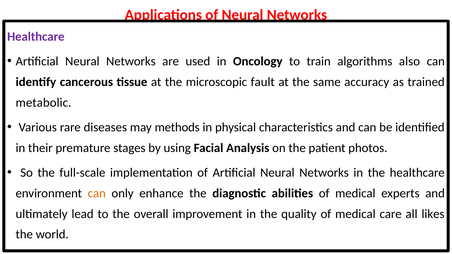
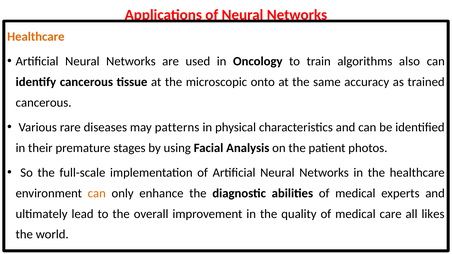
Healthcare colour: purple -> orange (36, 37)
fault: fault -> onto (263, 82)
metabolic: metabolic -> cancerous (44, 103)
methods: methods -> patterns (177, 127)
